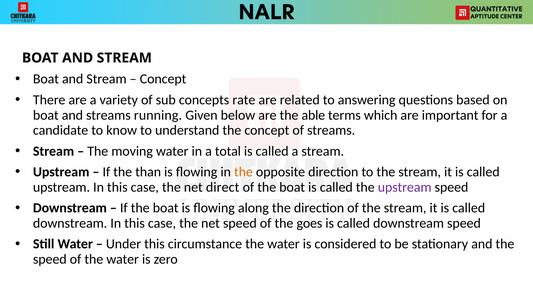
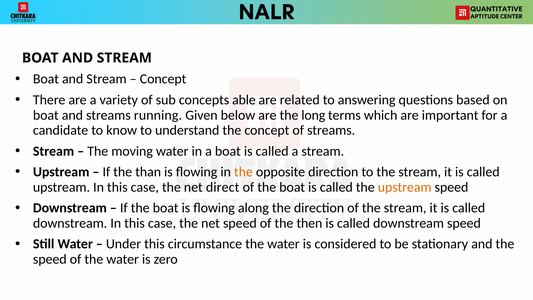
rate: rate -> able (244, 100)
able: able -> long (313, 115)
a total: total -> boat (228, 151)
upstream colour: purple -> orange (405, 187)
goes: goes -> then (309, 223)
